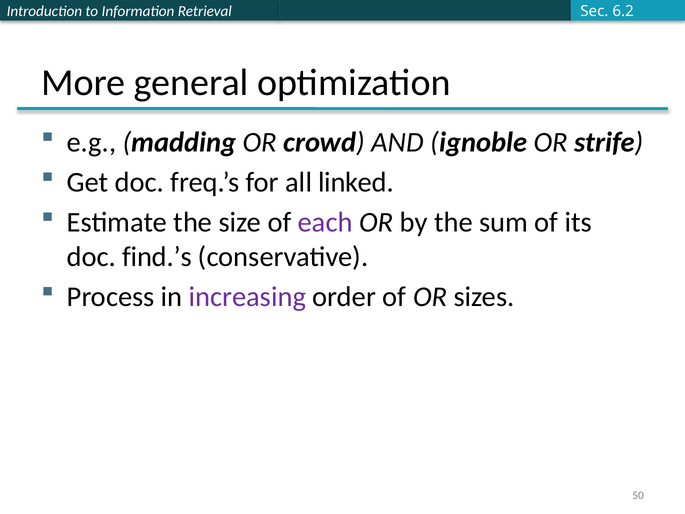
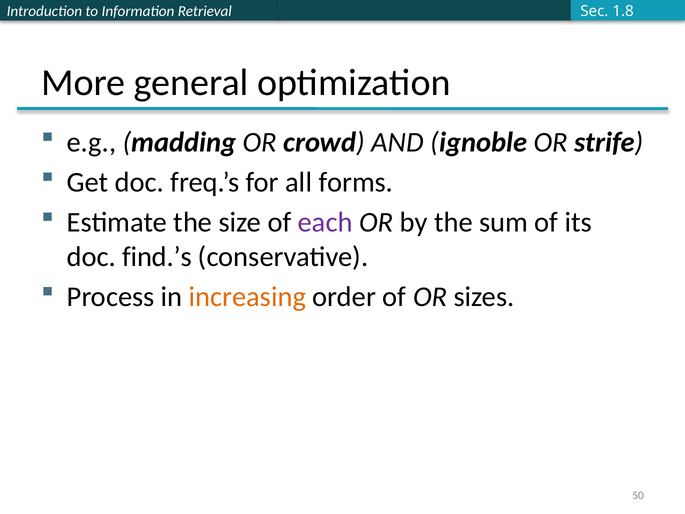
6.2: 6.2 -> 1.8 (623, 11)
linked: linked -> forms (356, 182)
increasing colour: purple -> orange (247, 297)
